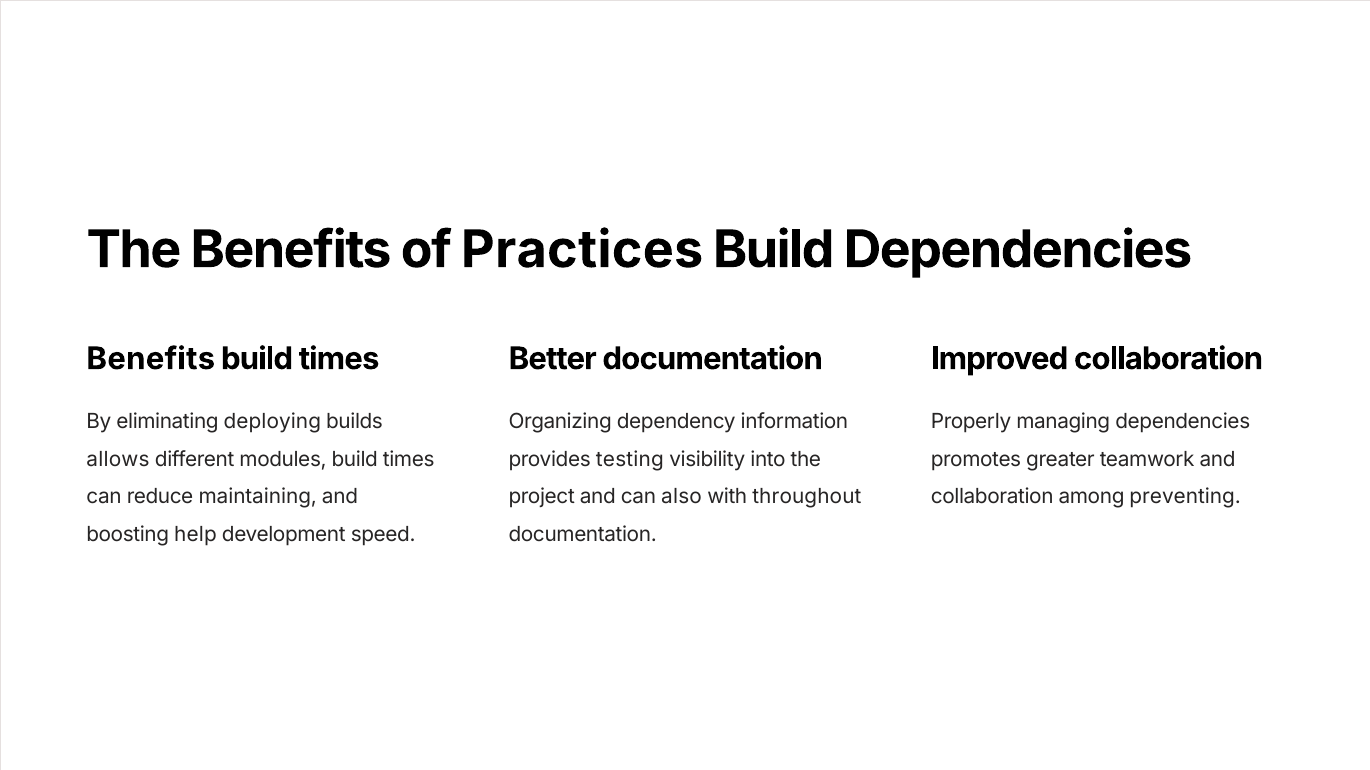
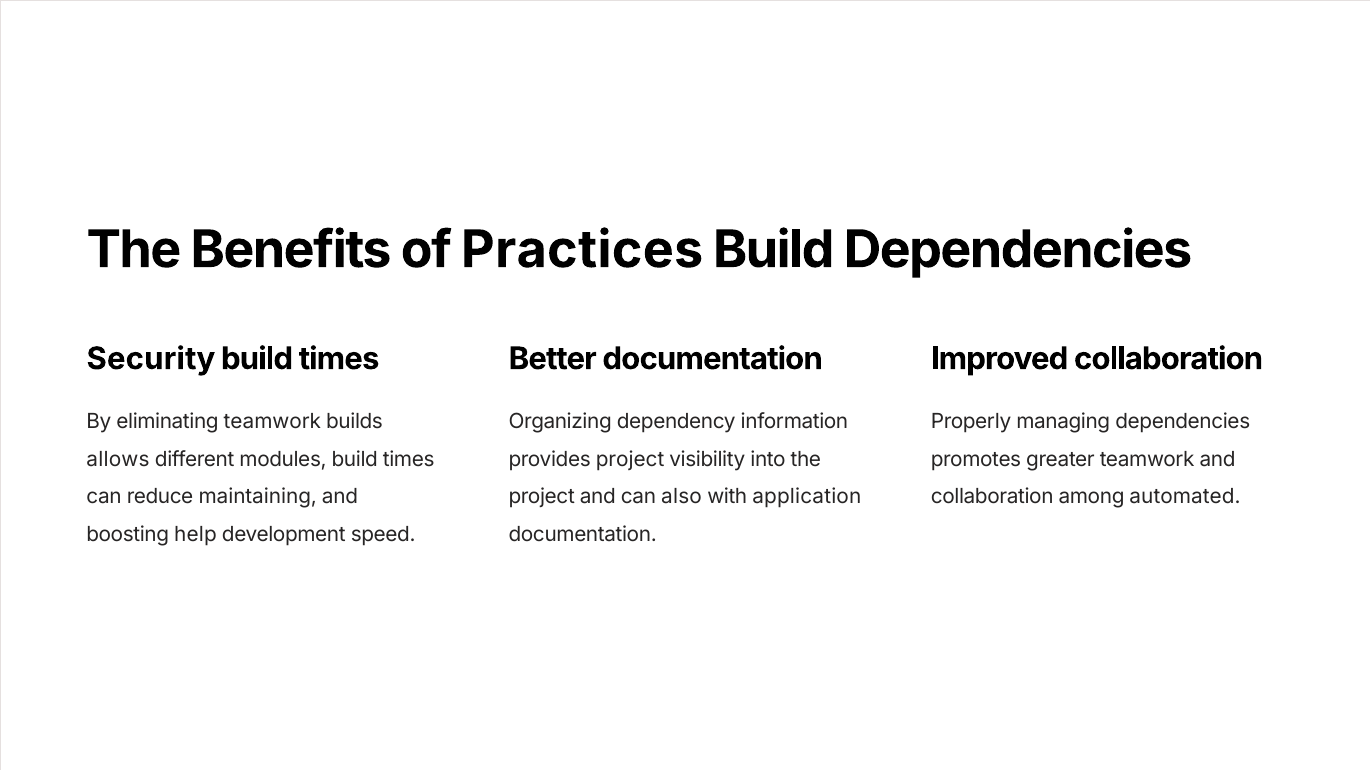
Benefits: Benefits -> Security (151, 359)
eliminating deploying: deploying -> teamwork (272, 422)
provides testing: testing -> project (630, 460)
throughout: throughout -> application (807, 497)
preventing: preventing -> automated (1185, 497)
